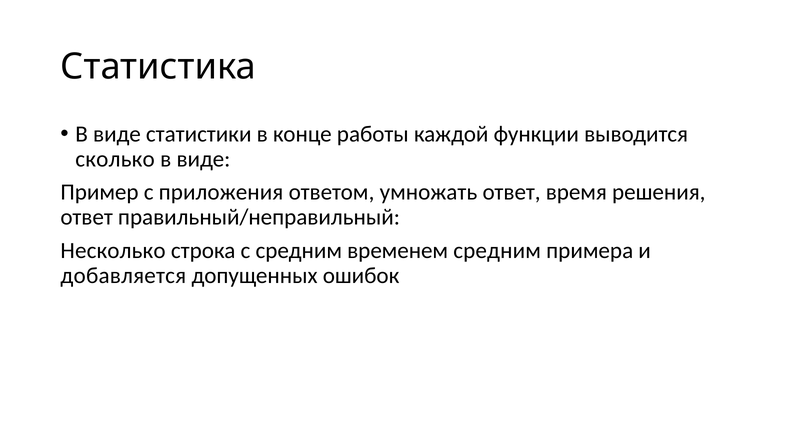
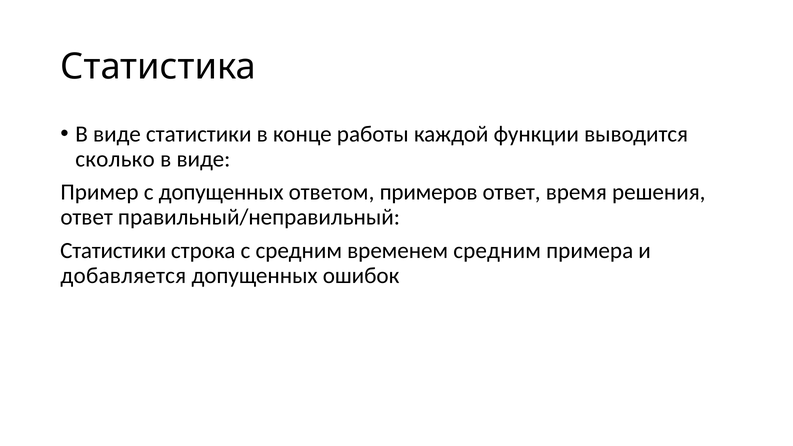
с приложения: приложения -> допущенных (221, 192)
умножать: умножать -> примеров (429, 192)
Несколько: Несколько -> Статистики (113, 251)
